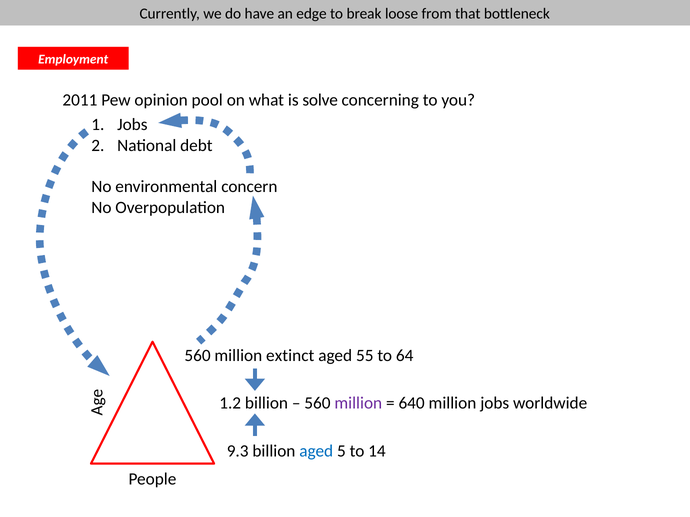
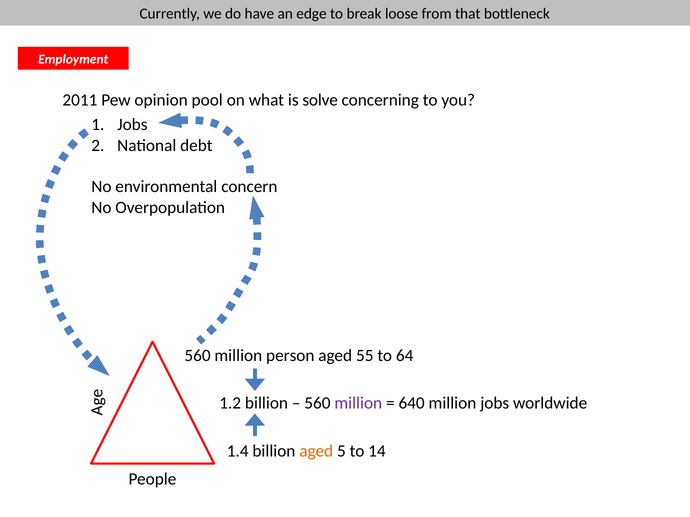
extinct: extinct -> person (290, 356)
9.3: 9.3 -> 1.4 (238, 452)
aged colour: blue -> orange (316, 452)
